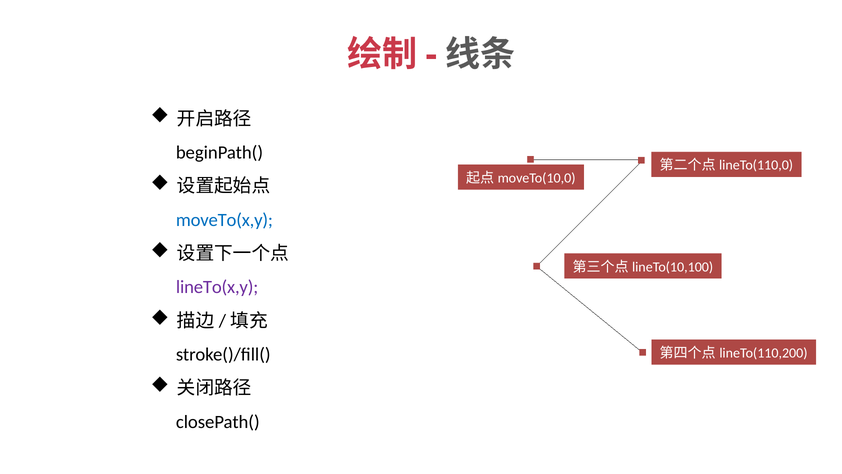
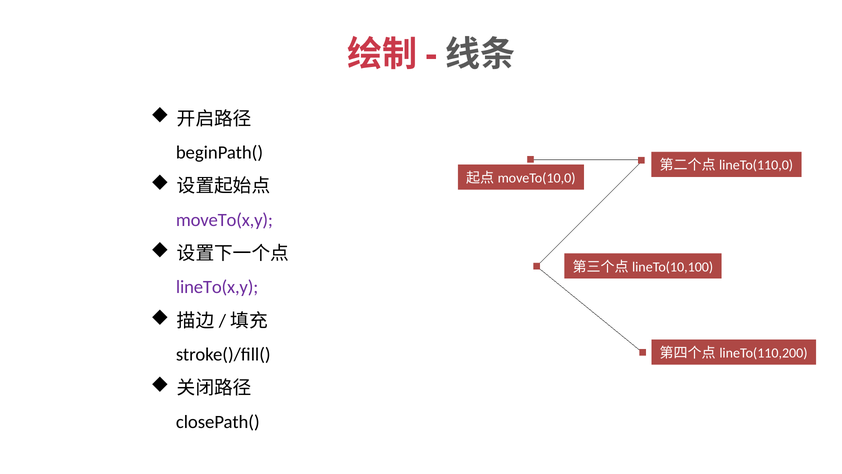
moveTo(x,y colour: blue -> purple (224, 220)
